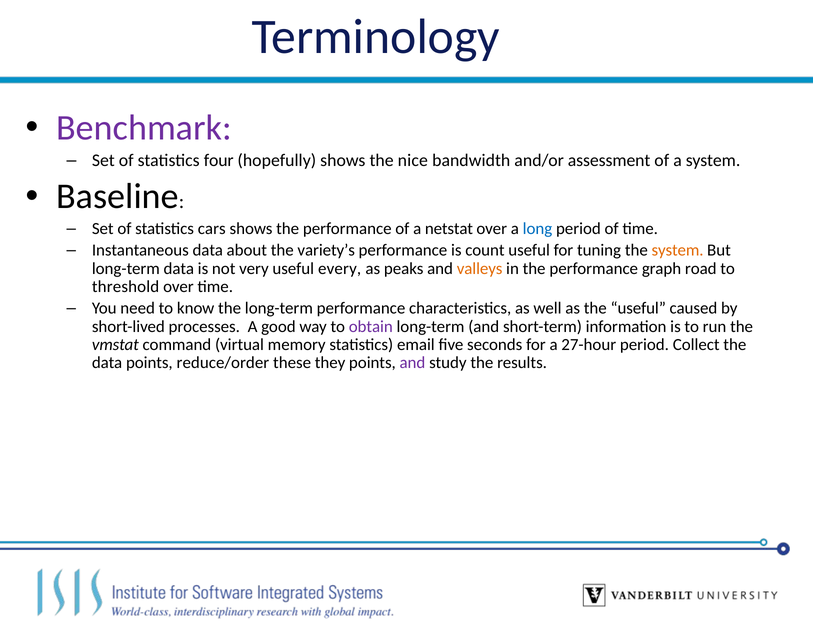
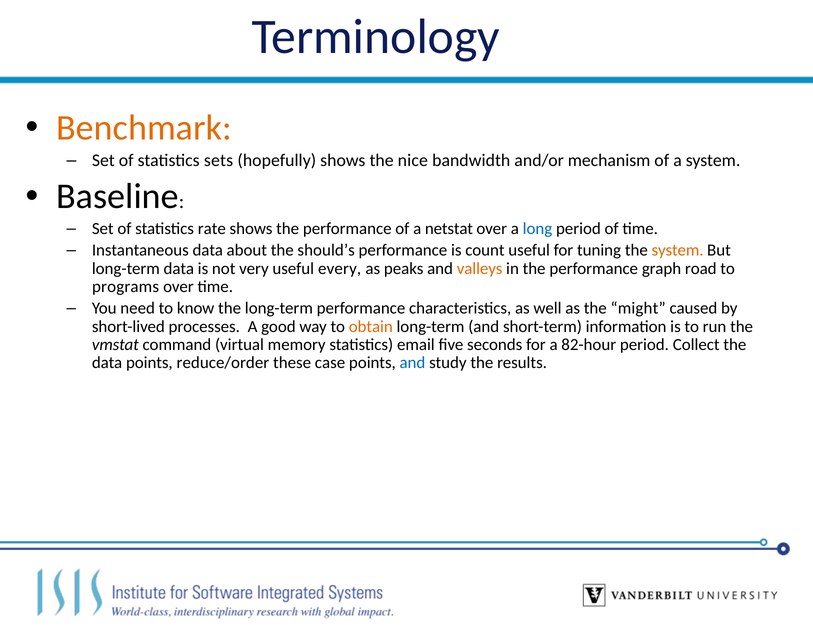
Benchmark colour: purple -> orange (144, 128)
four: four -> sets (219, 160)
assessment: assessment -> mechanism (609, 160)
cars: cars -> rate (212, 229)
variety’s: variety’s -> should’s (326, 250)
threshold: threshold -> programs (126, 287)
the useful: useful -> might (638, 308)
obtain colour: purple -> orange (371, 327)
27-hour: 27-hour -> 82-hour (589, 345)
they: they -> case (330, 363)
and colour: purple -> blue (412, 363)
